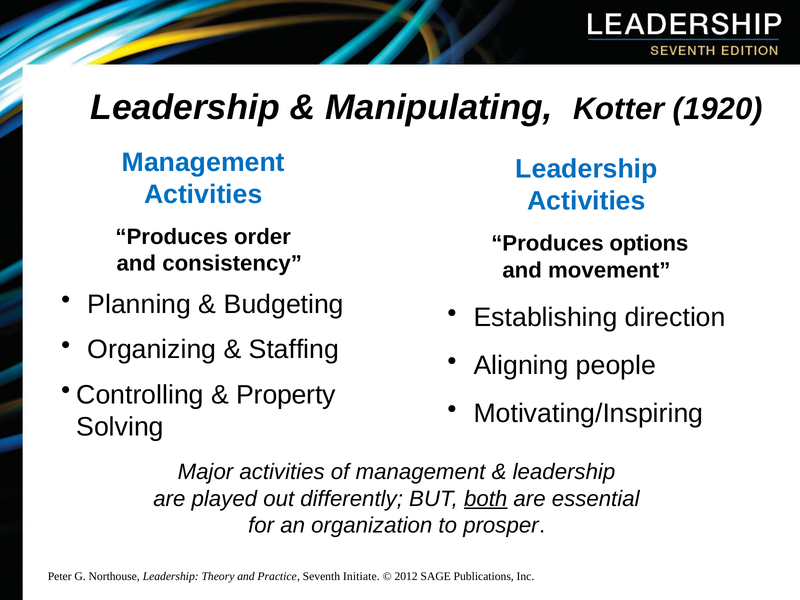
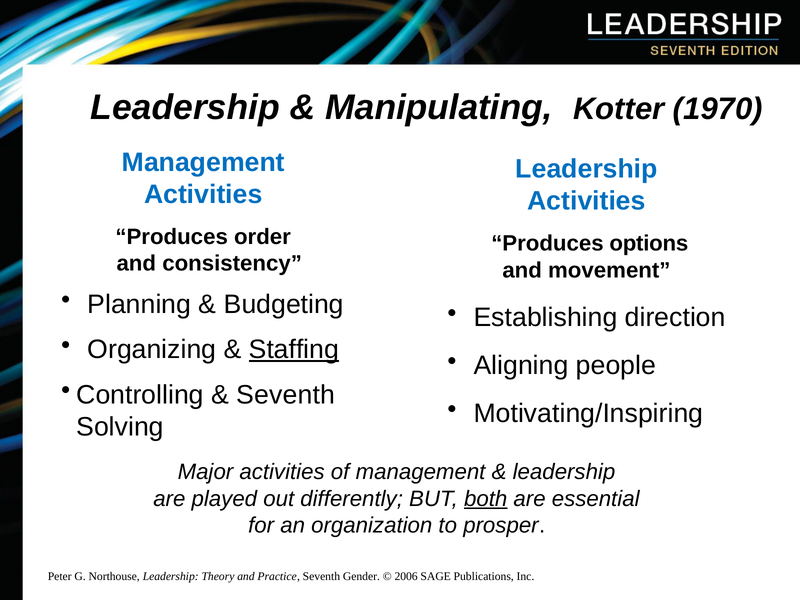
1920: 1920 -> 1970 (718, 109)
Staffing underline: none -> present (294, 350)
Property: Property -> Seventh (286, 395)
Initiate: Initiate -> Gender (361, 576)
2012: 2012 -> 2006 (406, 576)
